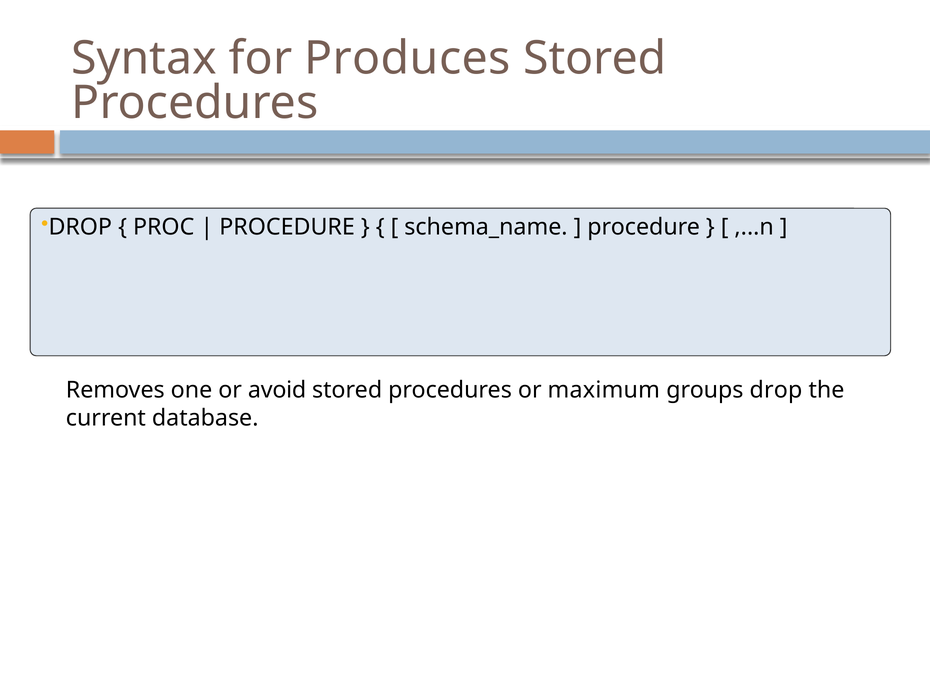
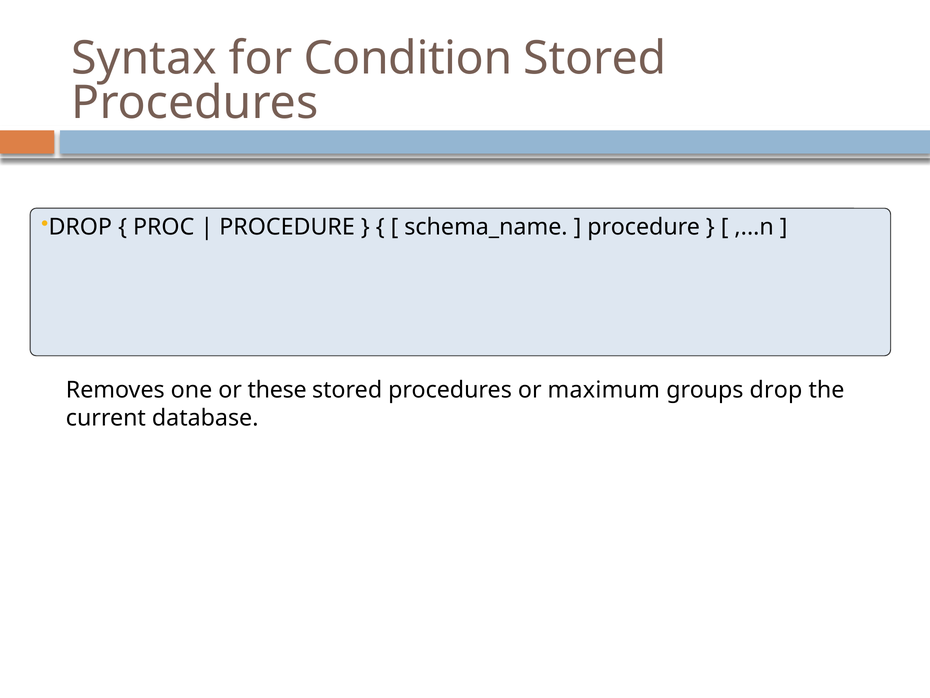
Produces: Produces -> Condition (408, 58)
avoid: avoid -> these (277, 390)
